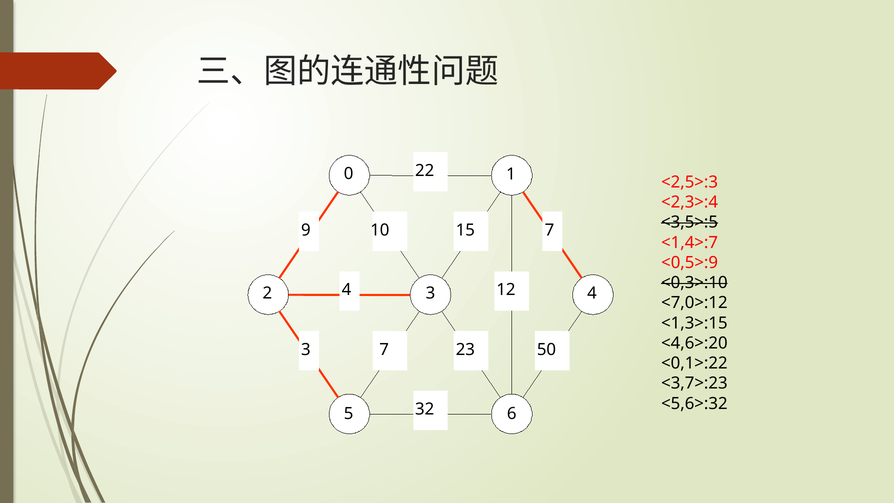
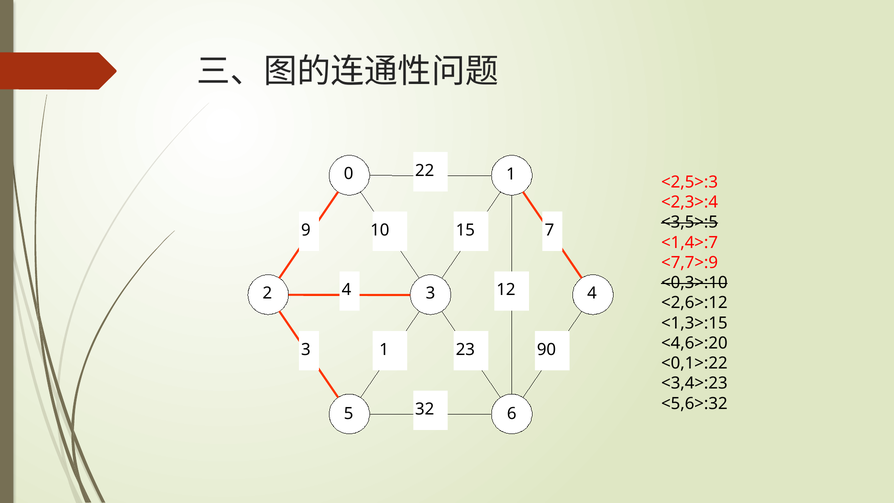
<0,5>:9: <0,5>:9 -> <7,7>:9 (690, 263)
<7,0>:12: <7,0>:12 -> <2,6>:12 (694, 303)
3 7: 7 -> 1 (384, 349)
50: 50 -> 90 (547, 349)
<3,7>:23: <3,7>:23 -> <3,4>:23 (694, 383)
